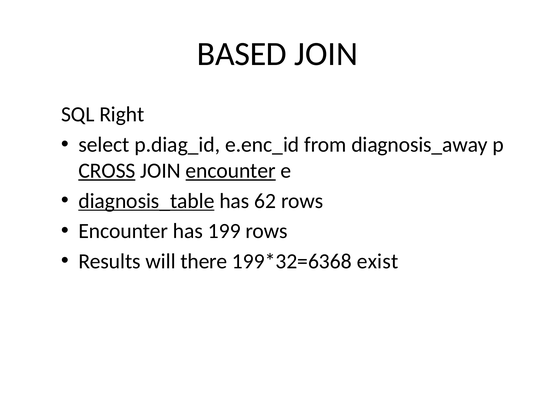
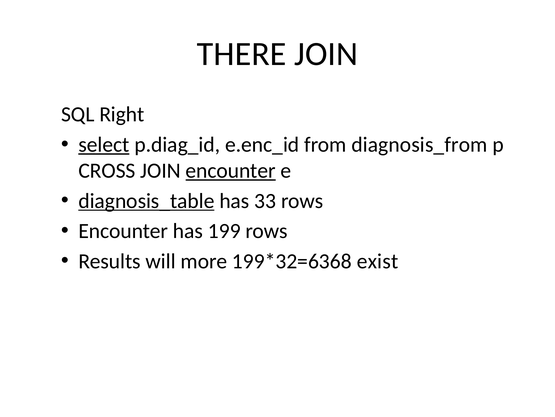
BASED: BASED -> THERE (242, 54)
select underline: none -> present (104, 144)
diagnosis_away: diagnosis_away -> diagnosis_from (419, 144)
CROSS underline: present -> none (107, 170)
62: 62 -> 33 (265, 201)
there: there -> more (204, 261)
